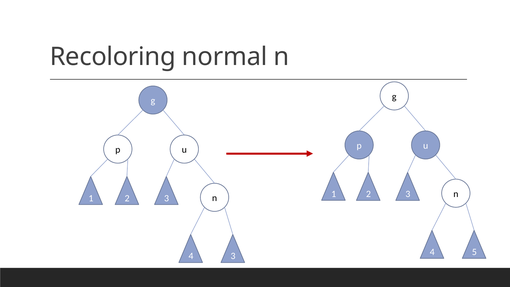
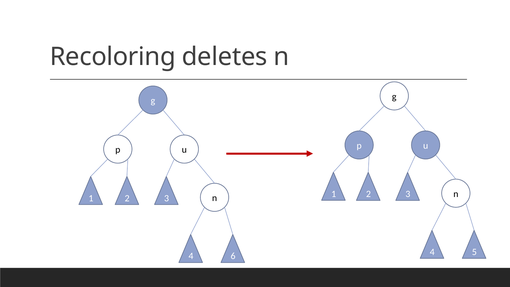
normal: normal -> deletes (225, 57)
4 3: 3 -> 6 (233, 256)
